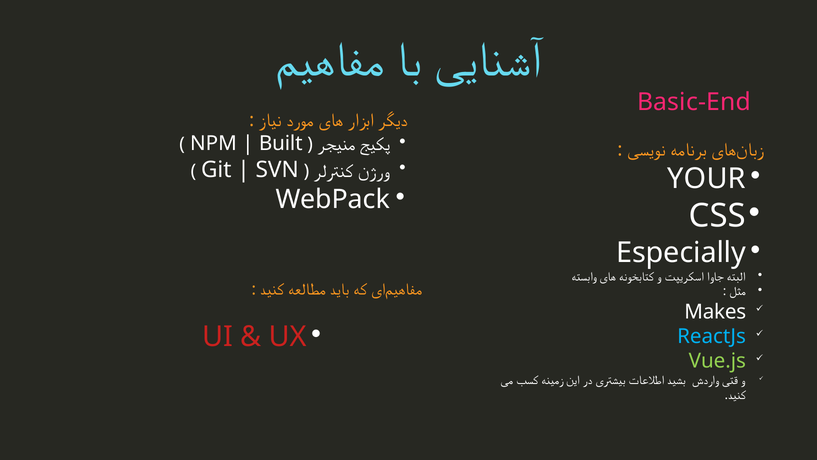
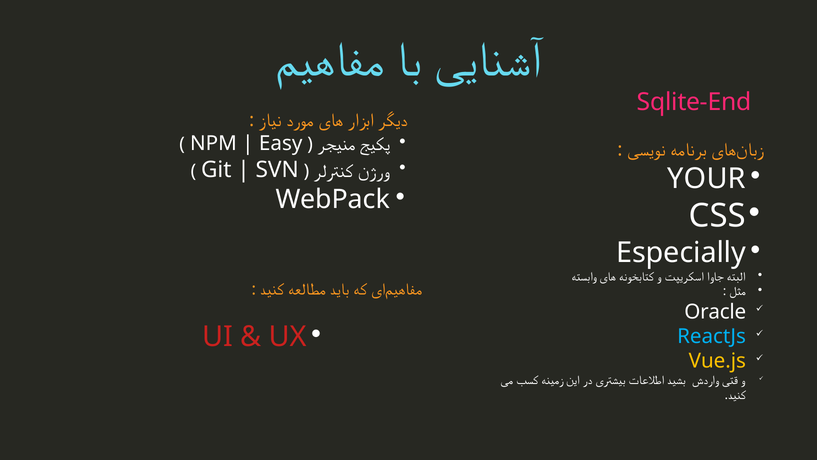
Basic-End: Basic-End -> Sqlite-End (694, 102)
Built: Built -> Easy (281, 143)
Makes: Makes -> Oracle (715, 311)
Vue.js colour: light green -> yellow (717, 361)
